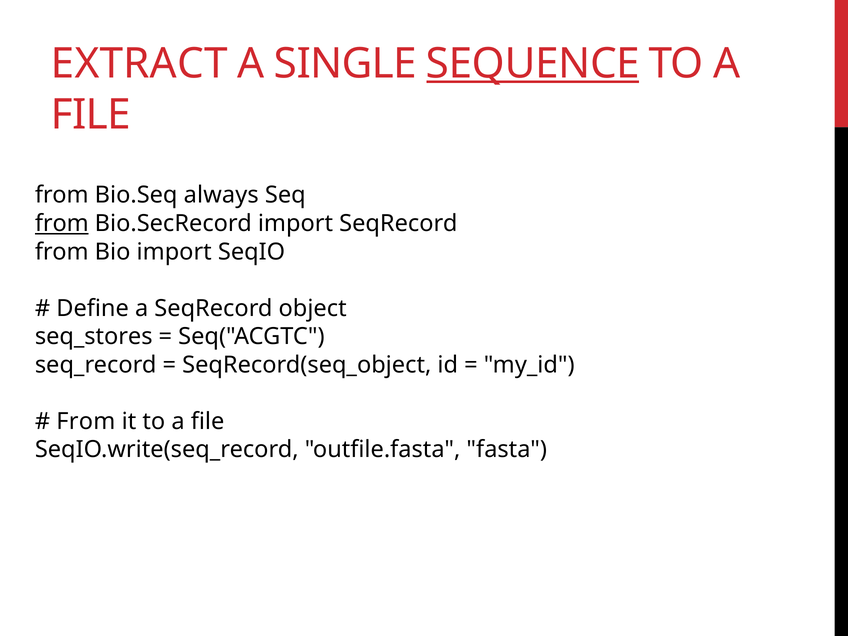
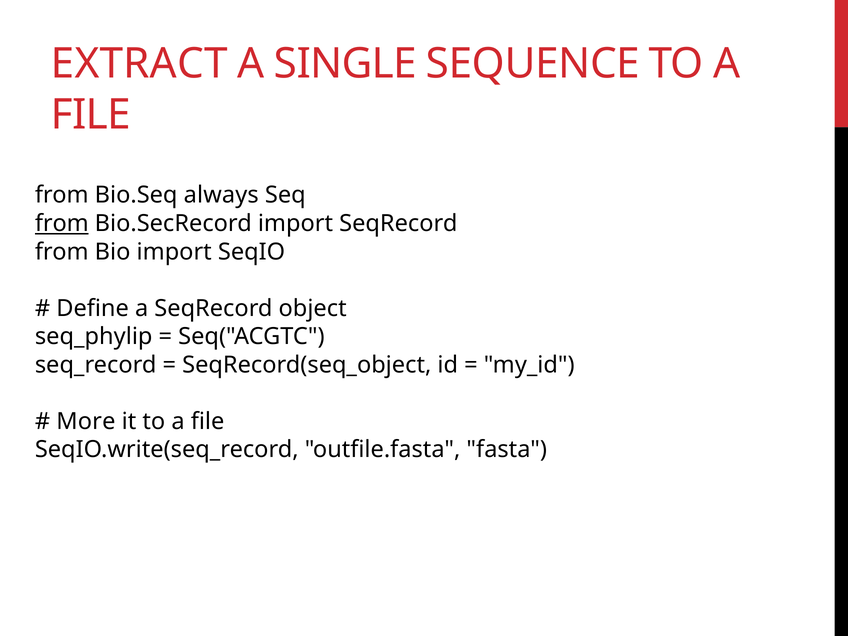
SEQUENCE underline: present -> none (533, 64)
seq_stores: seq_stores -> seq_phylip (94, 337)
From: From -> More (86, 421)
